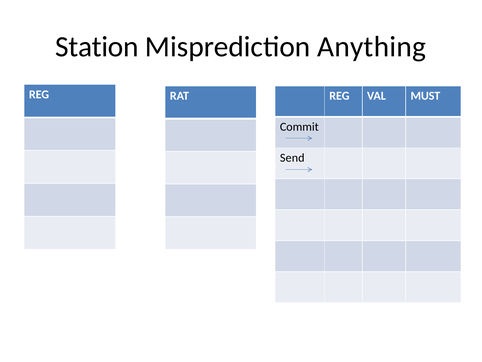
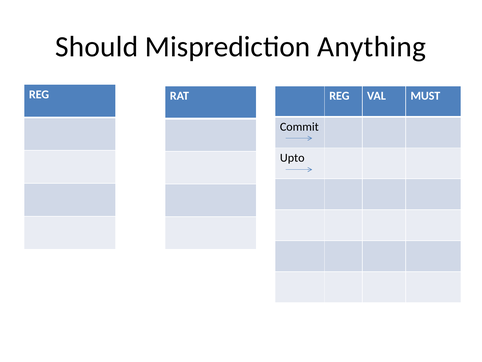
Station: Station -> Should (97, 47)
Send: Send -> Upto (292, 158)
